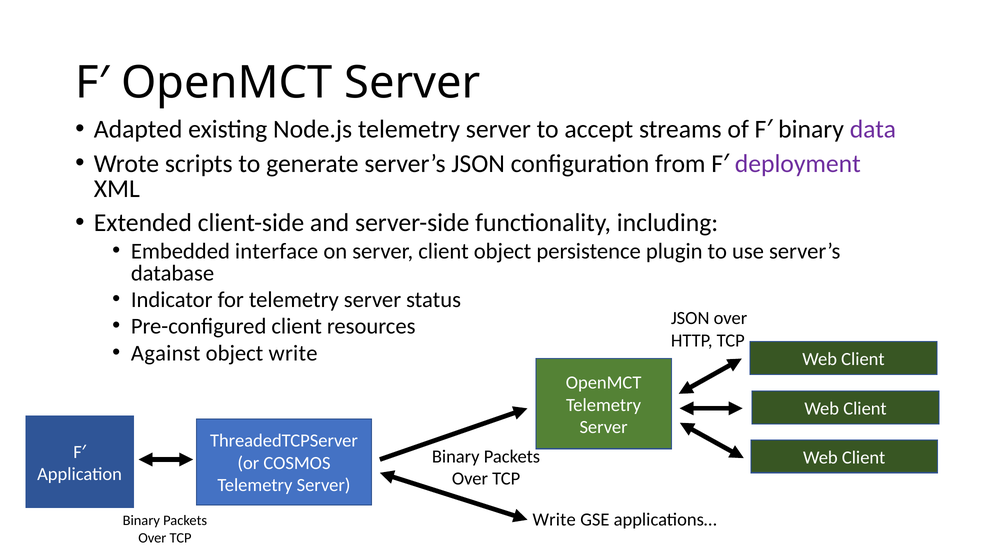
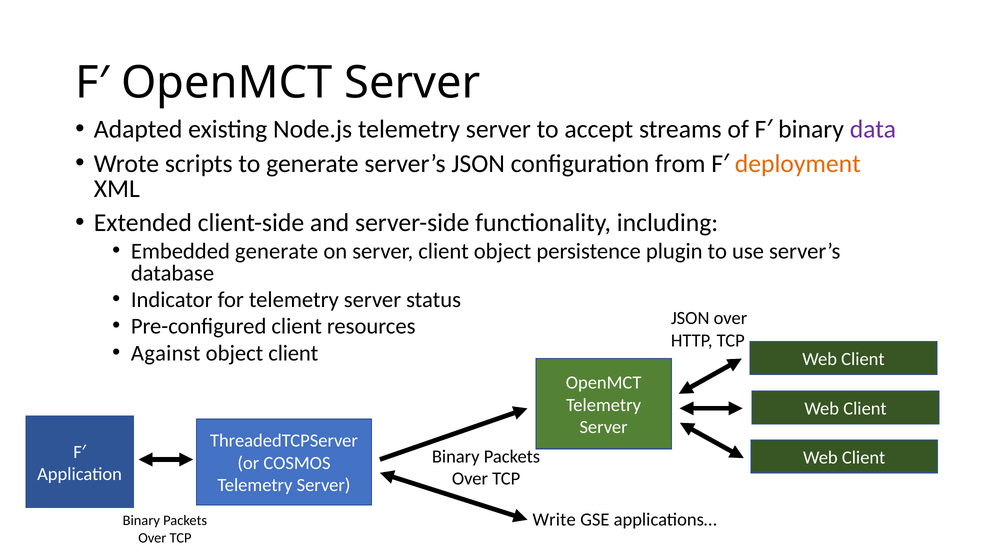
deployment colour: purple -> orange (798, 164)
Embedded interface: interface -> generate (277, 251)
object write: write -> client (293, 353)
